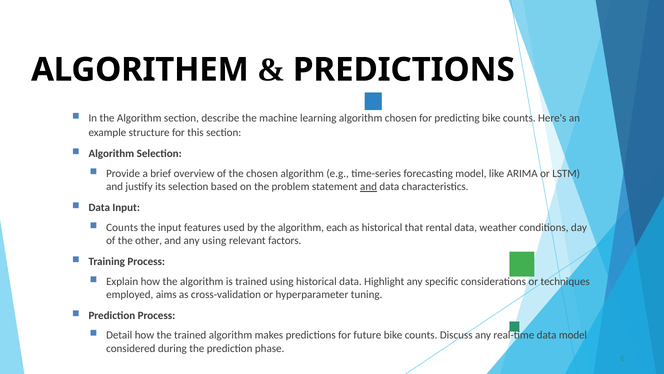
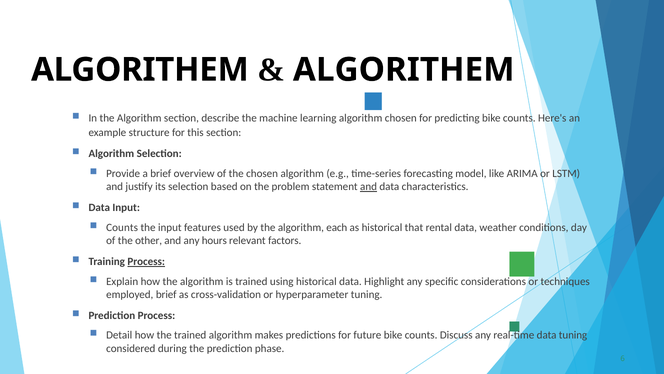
PREDICTIONS: PREDICTIONS -> ALGORITHEM (404, 70)
any using: using -> hours (214, 240)
Process underline: none -> present (146, 261)
employed aims: aims -> brief (166, 294)
data model: model -> tuning (573, 335)
